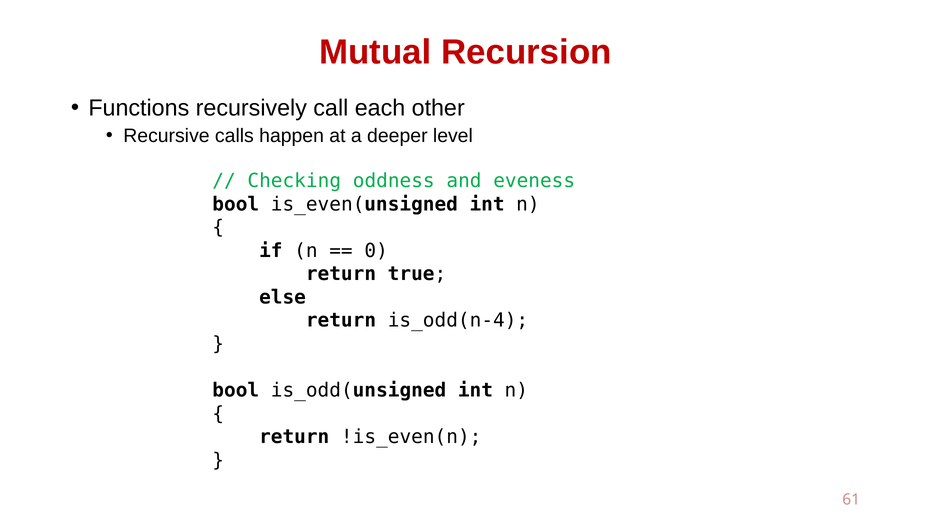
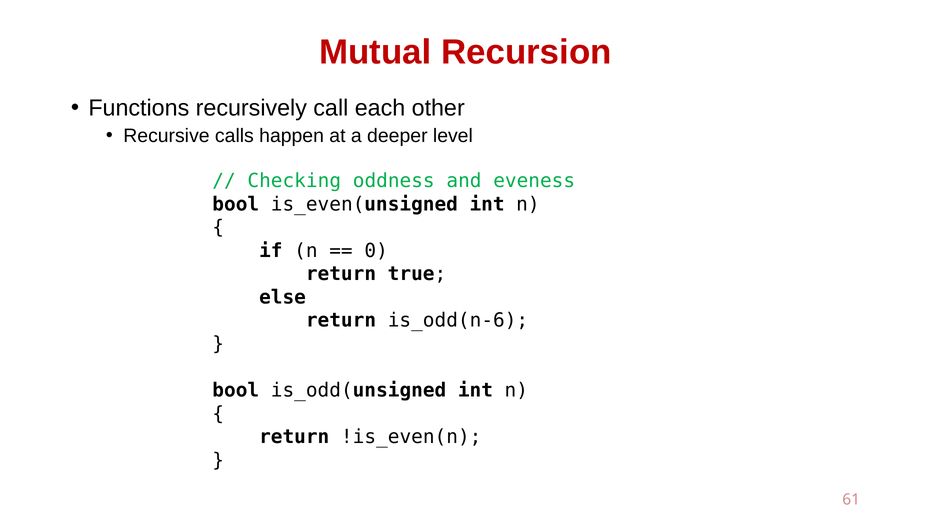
is_odd(n-4: is_odd(n-4 -> is_odd(n-6 (458, 320)
